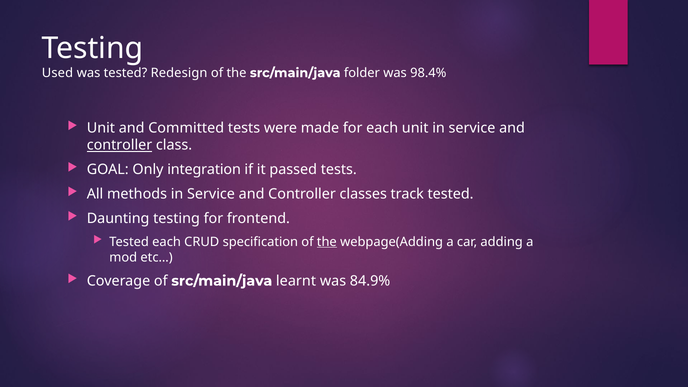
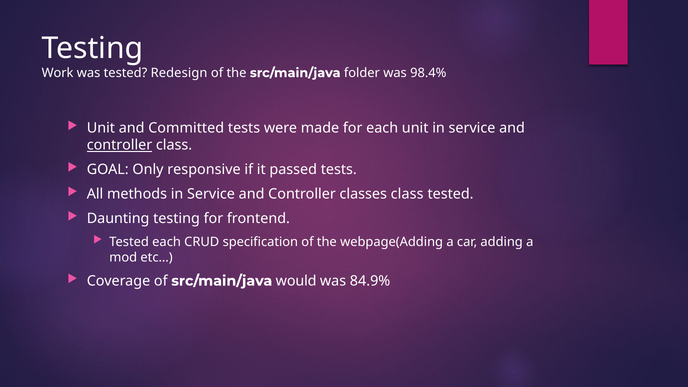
Used: Used -> Work (58, 73)
integration: integration -> responsive (204, 170)
classes track: track -> class (407, 194)
the underline: present -> none (327, 242)
learnt: learnt -> would (296, 281)
